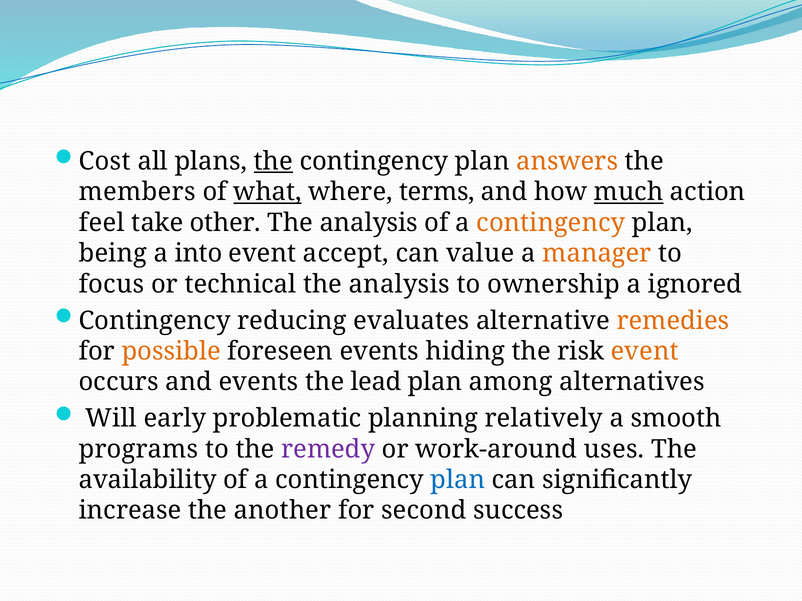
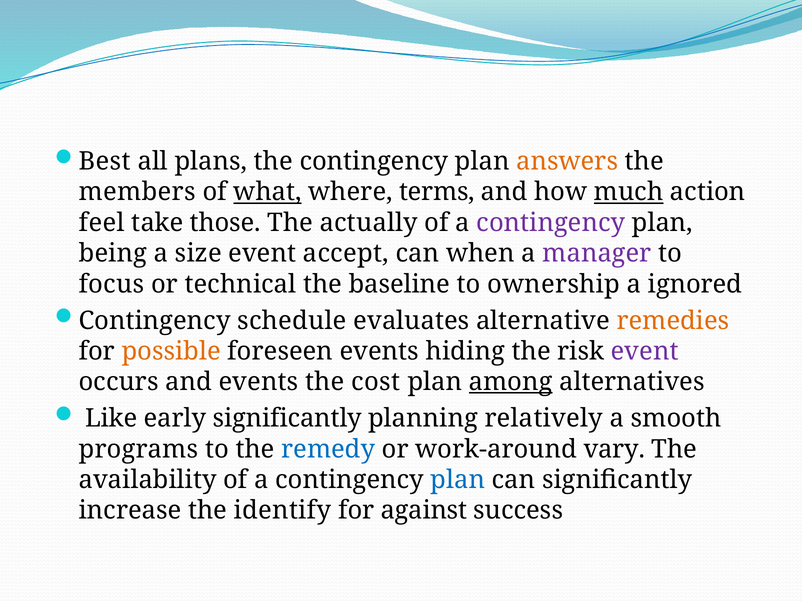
Cost: Cost -> Best (105, 161)
the underline: present -> none (273, 161)
other: other -> those (225, 223)
analysis: analysis -> actually (369, 223)
contingency colour: orange -> purple (551, 223)
into: into -> size (198, 254)
value: value -> when (480, 254)
manager colour: orange -> purple (597, 254)
analysis: analysis -> baseline (399, 284)
reducing: reducing -> schedule (292, 321)
event colour: orange -> purple (645, 352)
lead: lead -> cost (376, 382)
among underline: none -> present (511, 382)
Will: Will -> Like (111, 419)
early problematic: problematic -> significantly (287, 419)
remedy colour: purple -> blue (328, 450)
uses: uses -> vary (614, 450)
another: another -> identify (282, 511)
second: second -> against (424, 511)
